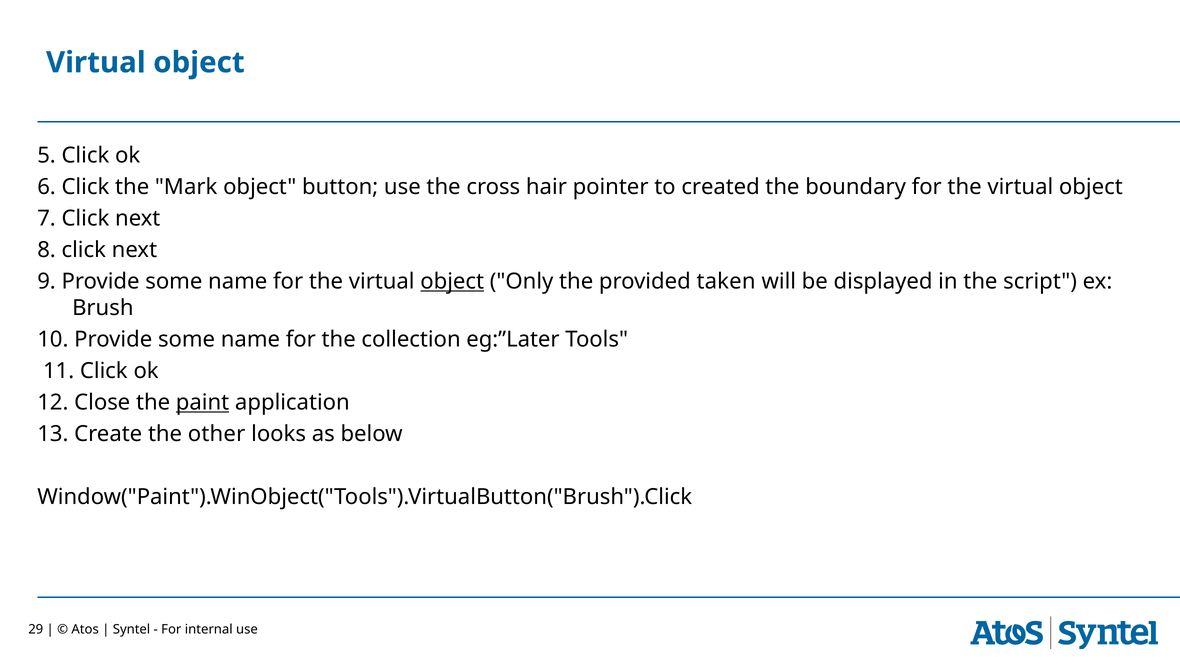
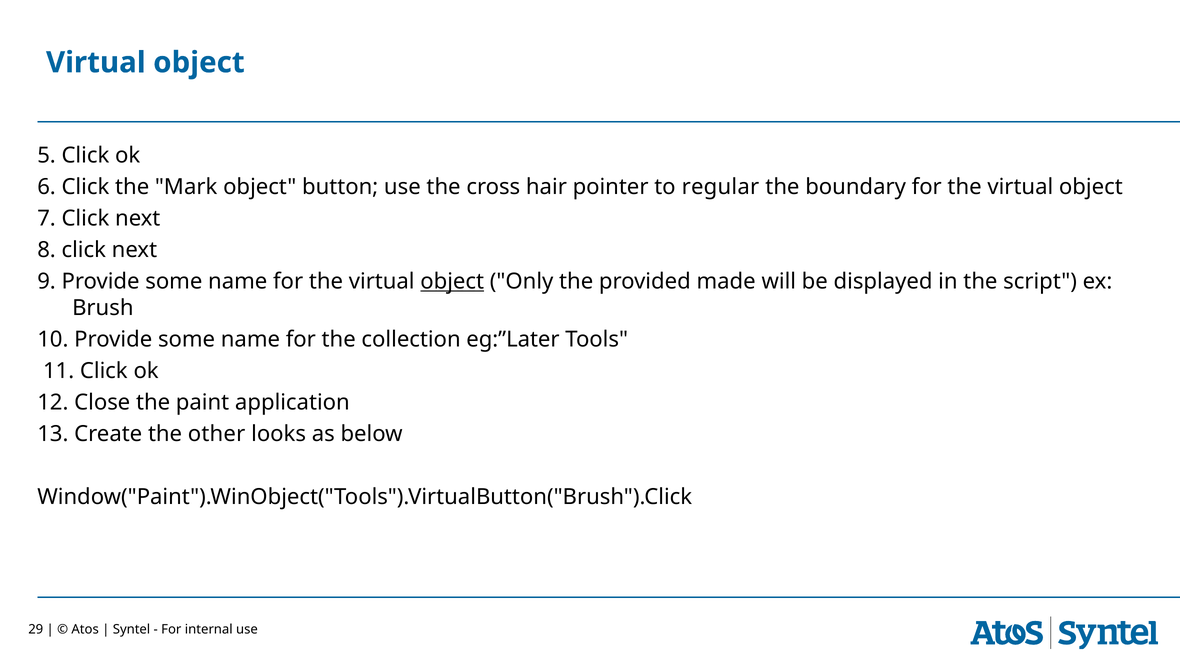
created: created -> regular (720, 187)
taken: taken -> made (726, 281)
paint underline: present -> none (203, 402)
